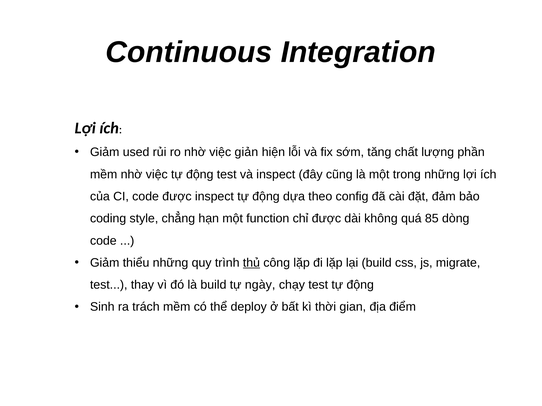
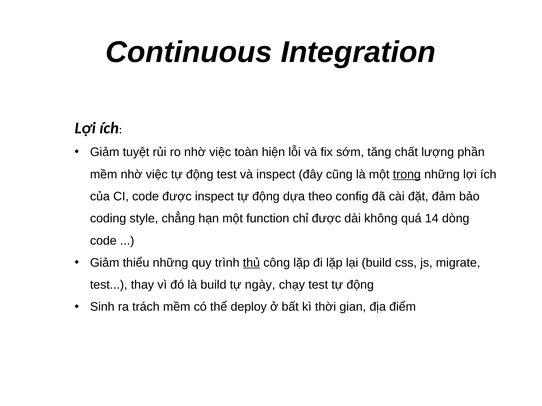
used: used -> tuyệt (136, 152)
giản: giản -> toàn (246, 152)
trong underline: none -> present (407, 175)
85: 85 -> 14 (432, 219)
